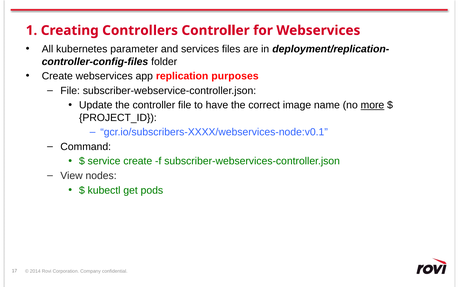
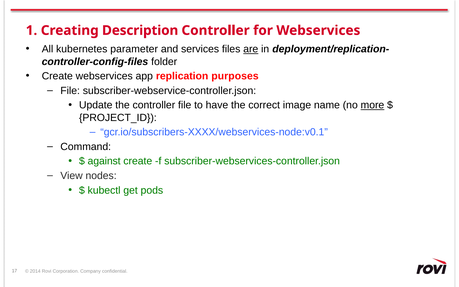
Controllers: Controllers -> Description (140, 30)
are underline: none -> present (251, 49)
service: service -> against (104, 161)
